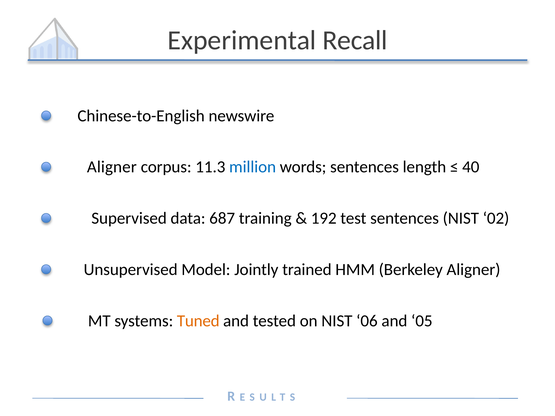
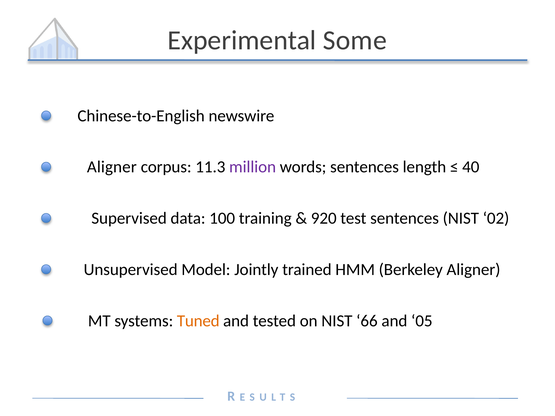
Recall: Recall -> Some (355, 40)
million colour: blue -> purple (253, 167)
687: 687 -> 100 (222, 218)
192: 192 -> 920 (324, 218)
06: 06 -> 66 (367, 321)
